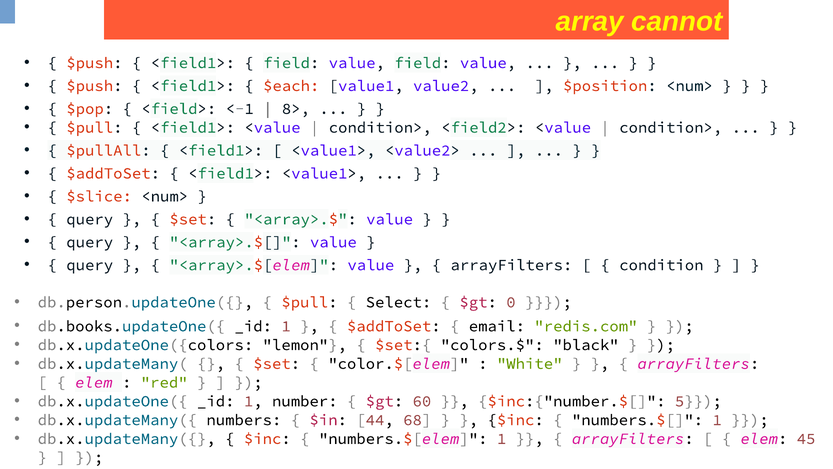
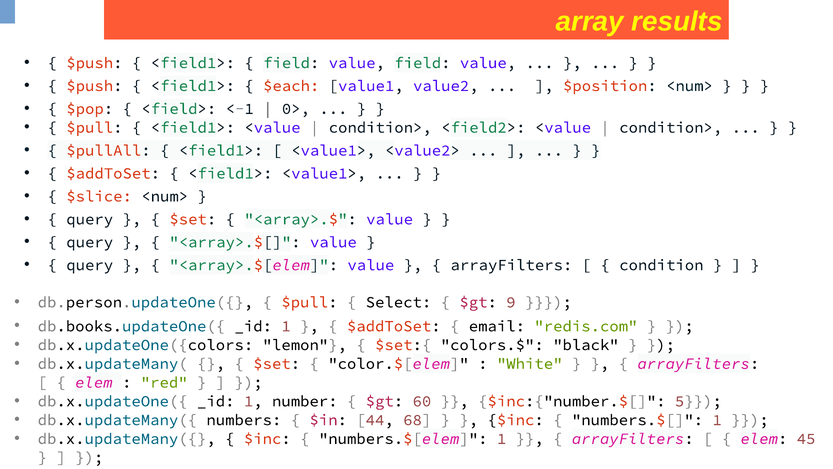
cannot: cannot -> results (677, 22)
8>: 8> -> 0> (296, 109)
0: 0 -> 9 (511, 302)
